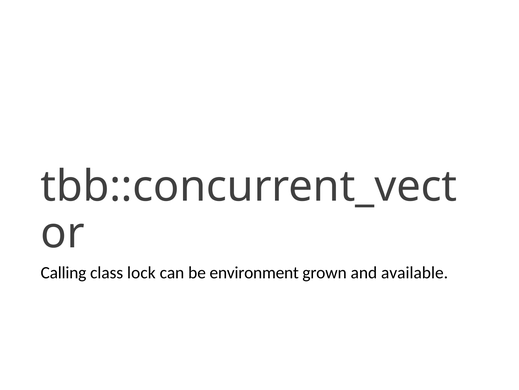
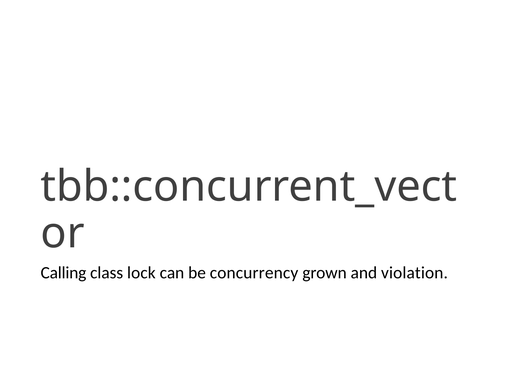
environment: environment -> concurrency (254, 272)
available: available -> violation (414, 272)
